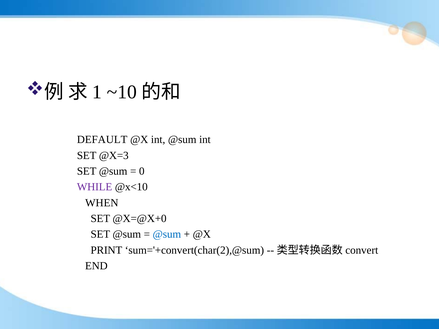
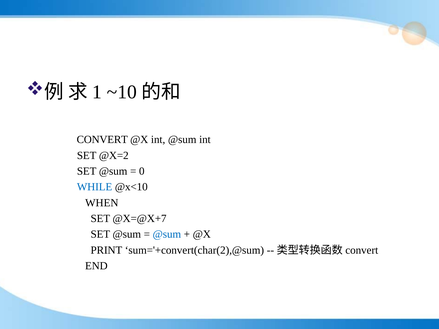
DEFAULT: DEFAULT -> CONVERT (102, 140)
@X=3: @X=3 -> @X=2 (114, 156)
WHILE colour: purple -> blue (95, 187)
@X=@X+0: @X=@X+0 -> @X=@X+7 (140, 219)
